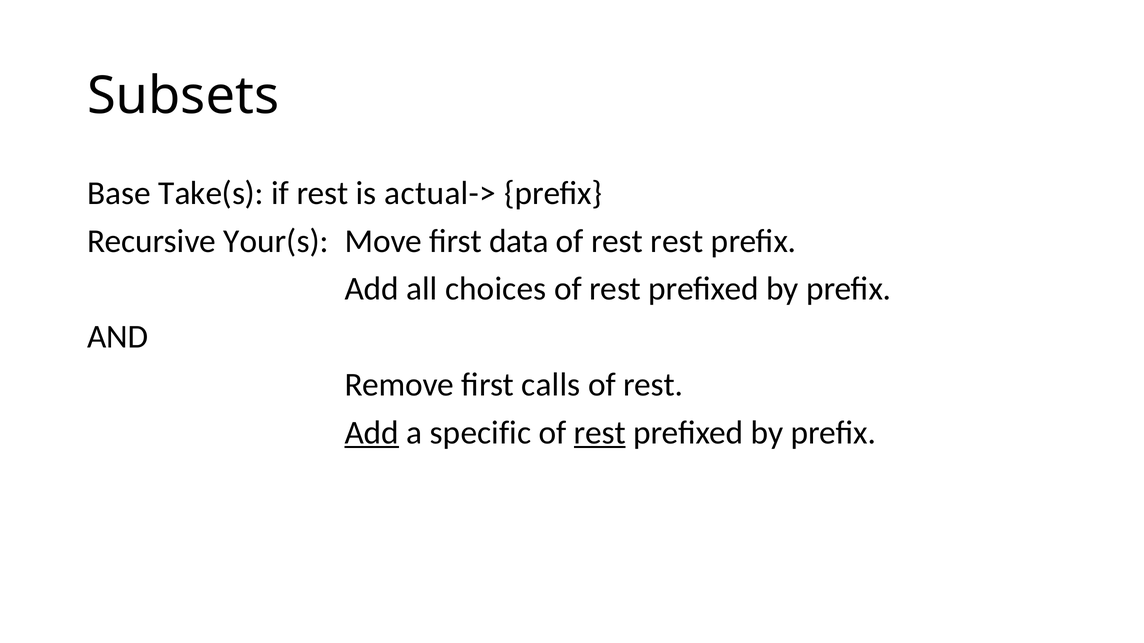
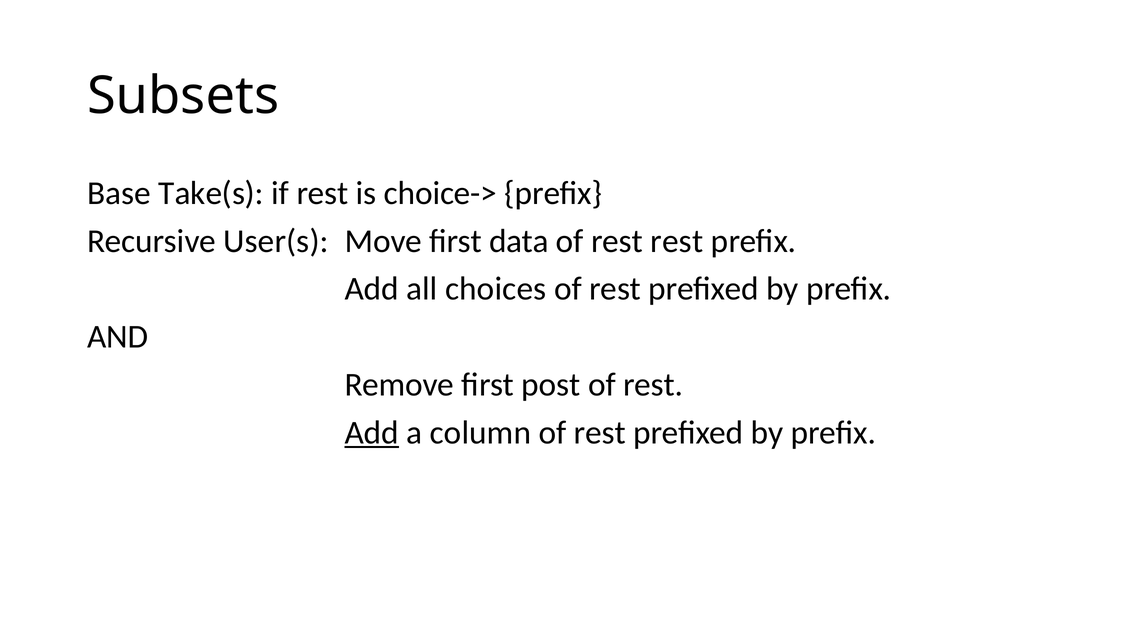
actual->: actual-> -> choice-> (440, 193)
Your(s: Your(s -> User(s (276, 241)
calls: calls -> post (551, 385)
specific: specific -> column (480, 433)
rest underline: present -> none (600, 433)
